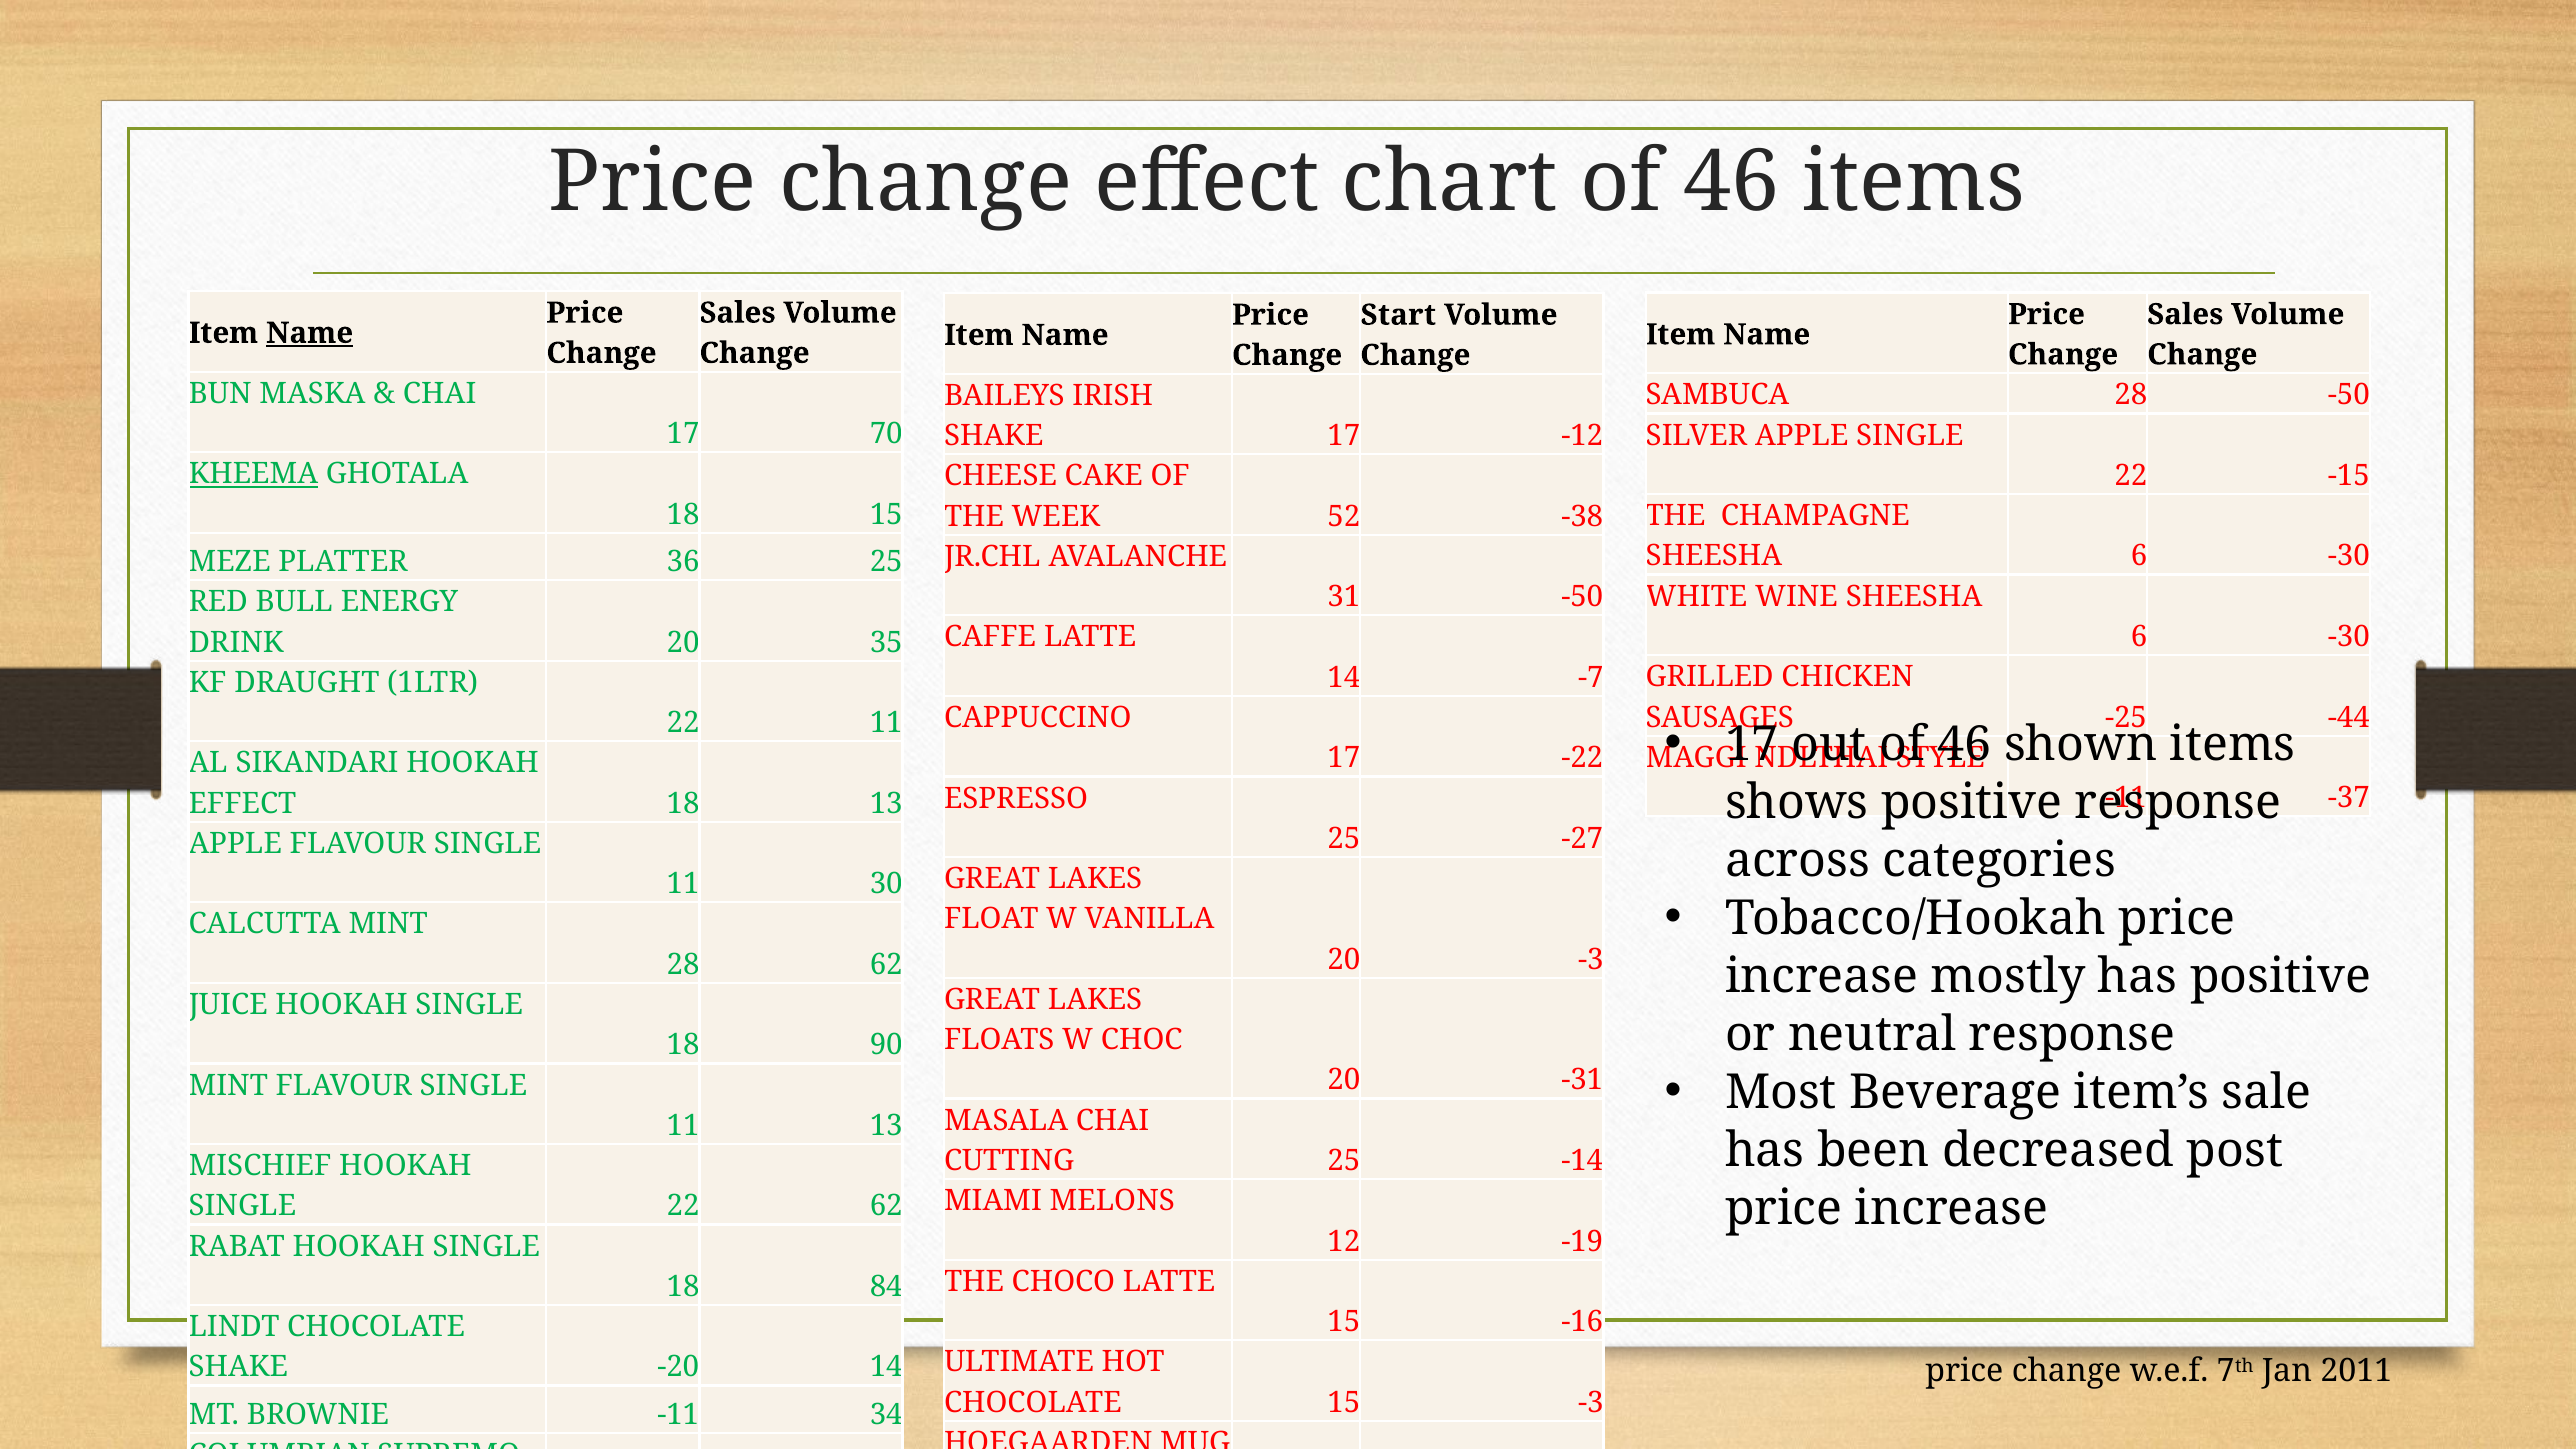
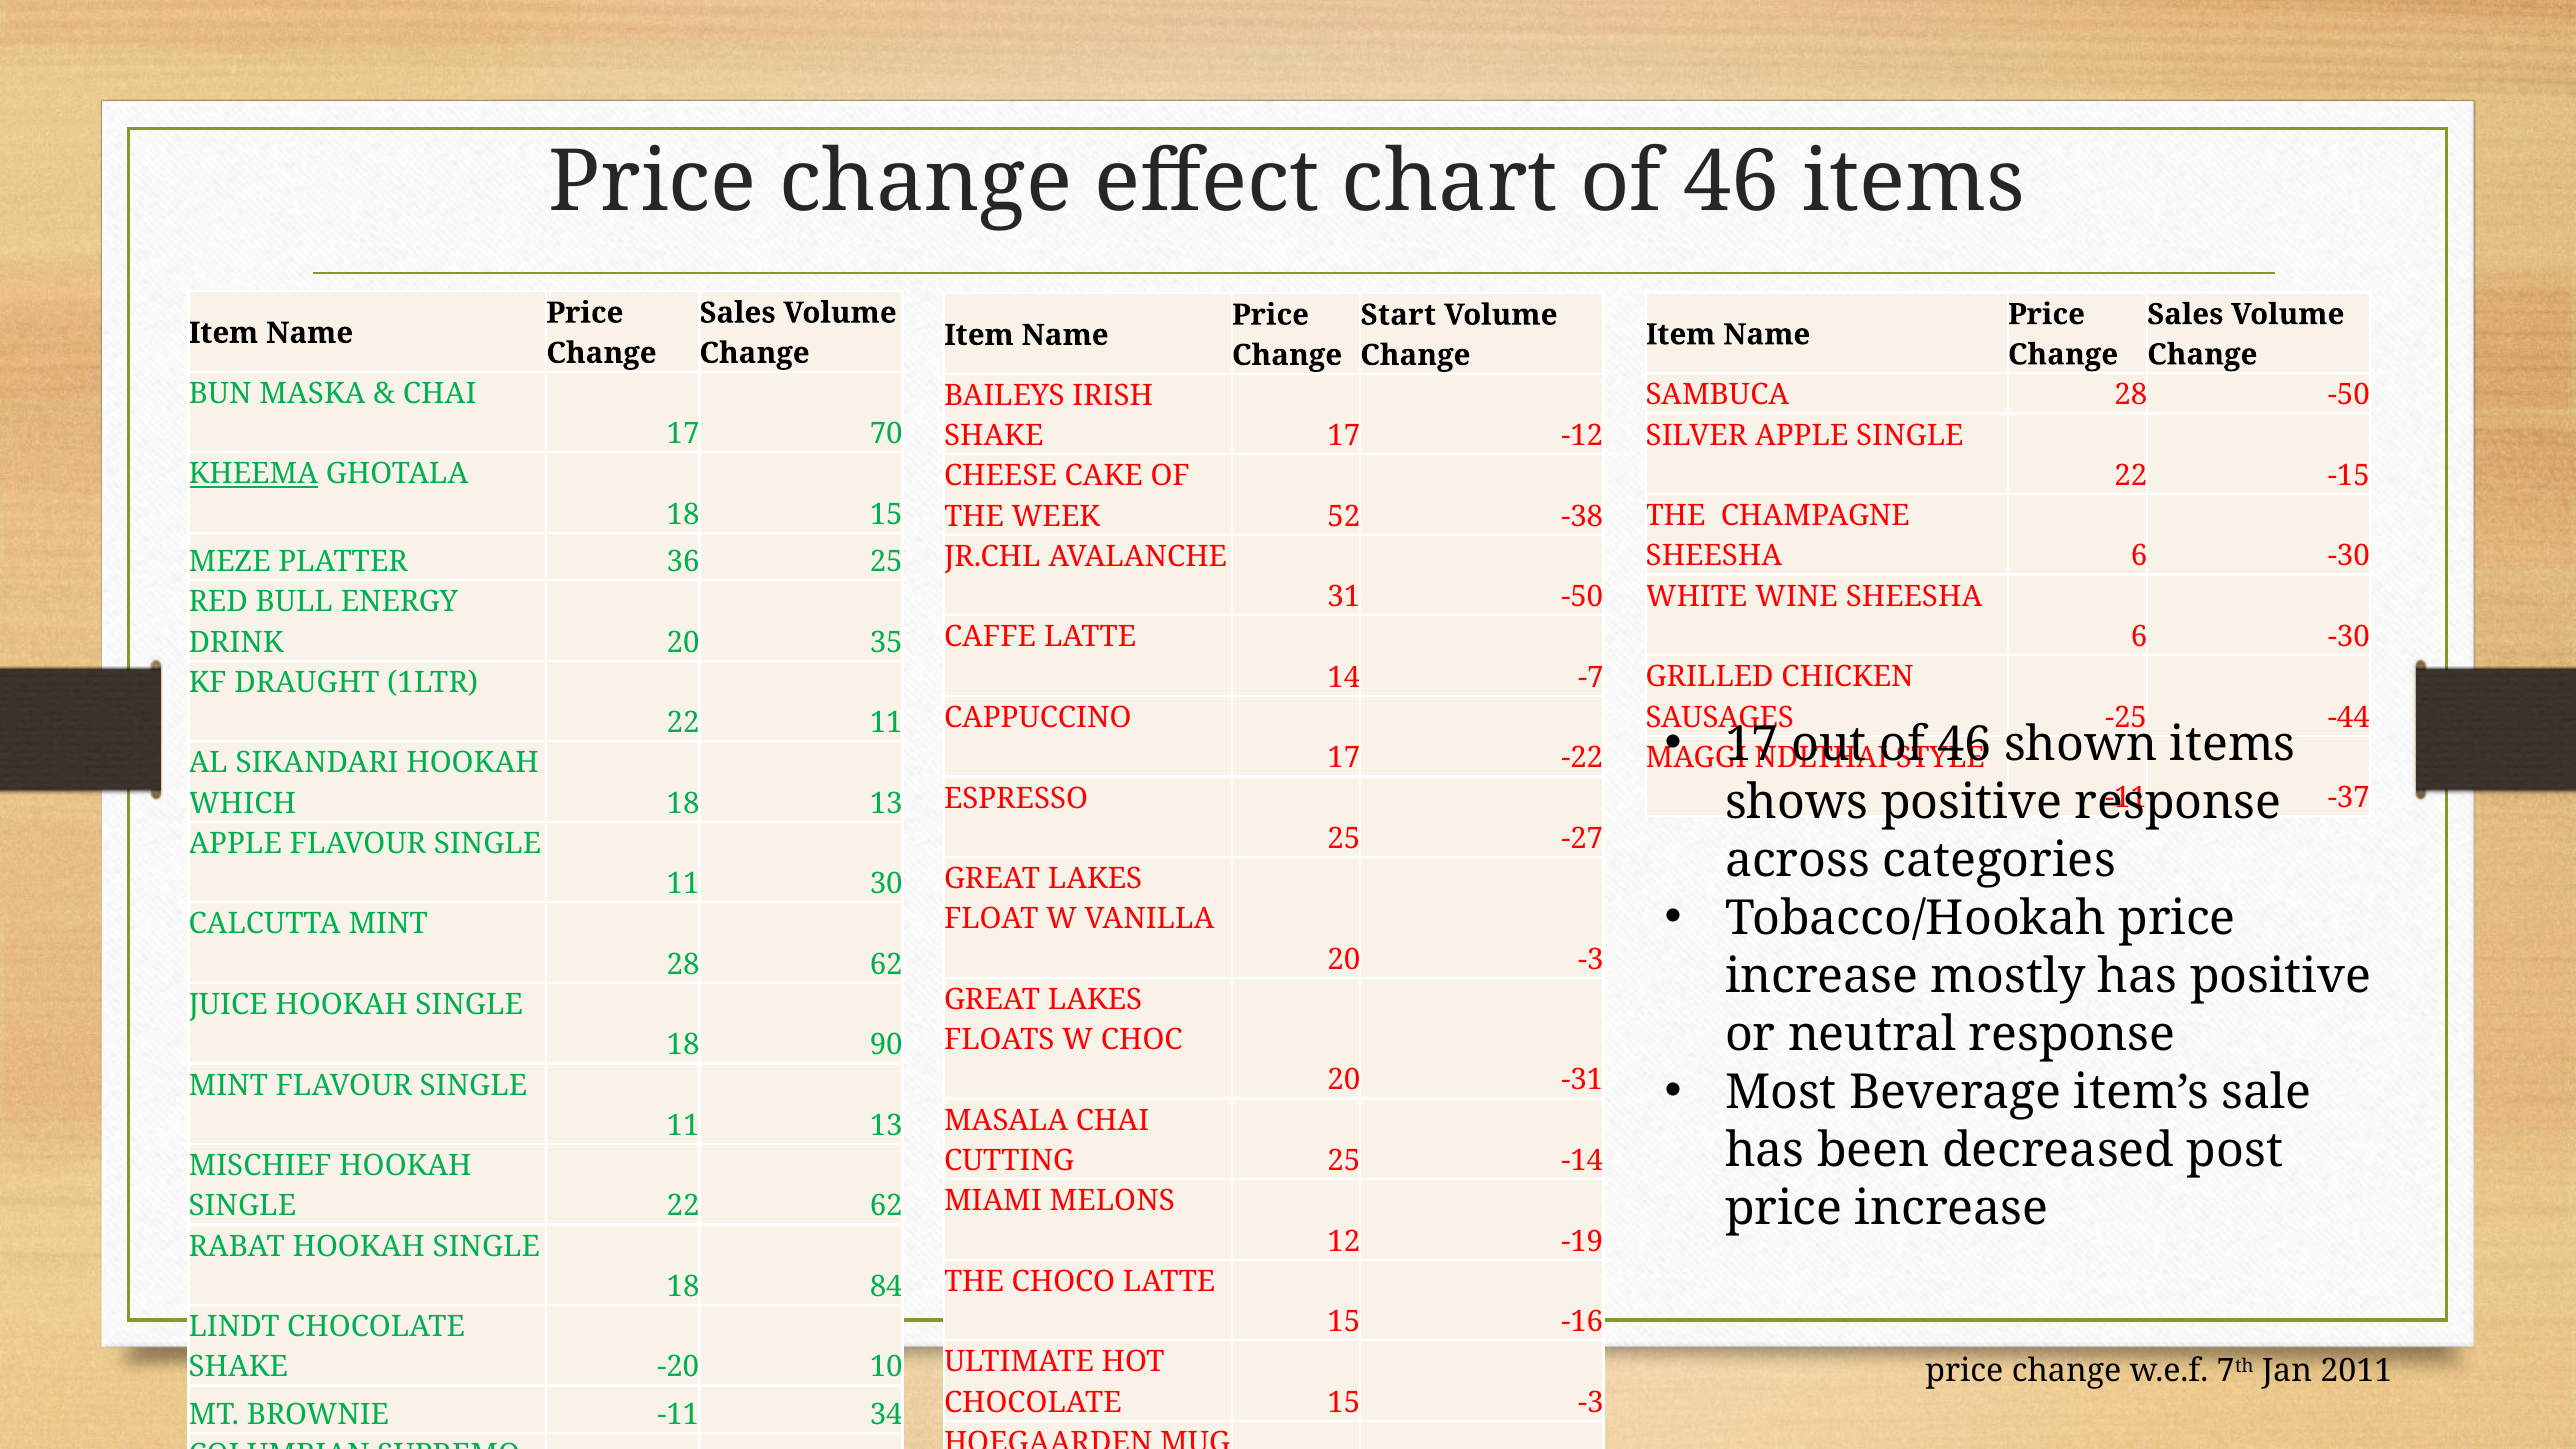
Name underline: present -> none (310, 333)
EFFECT: EFFECT -> WHICH (242, 803)
-20 14: 14 -> 10 (886, 1367)
